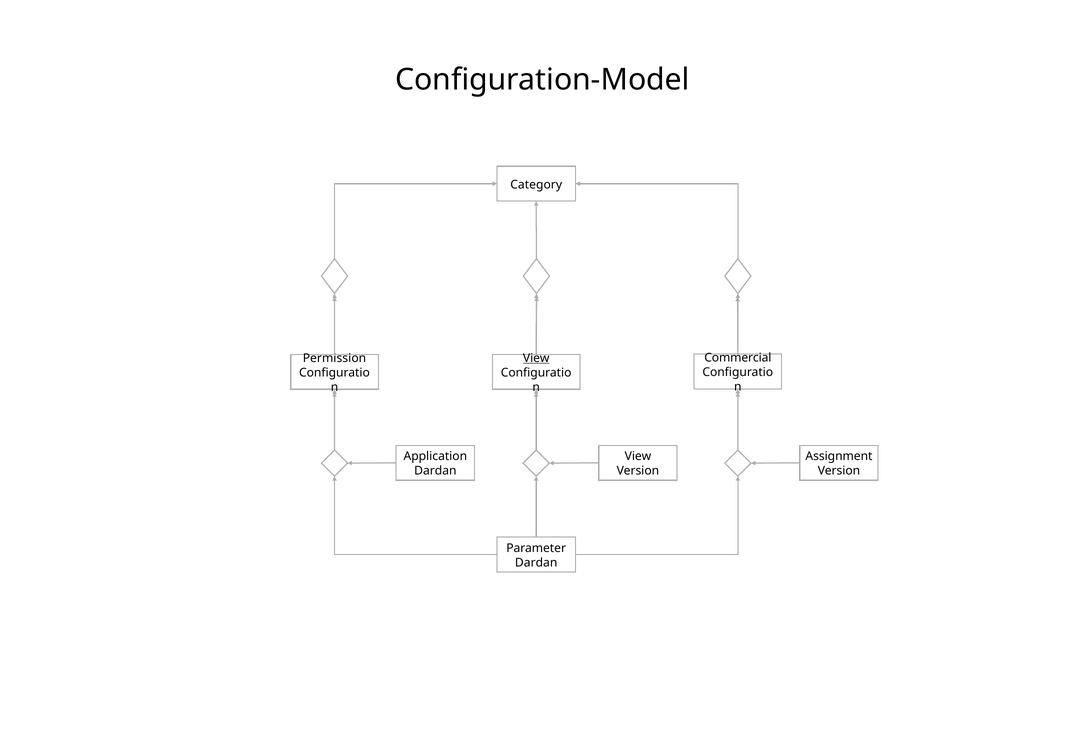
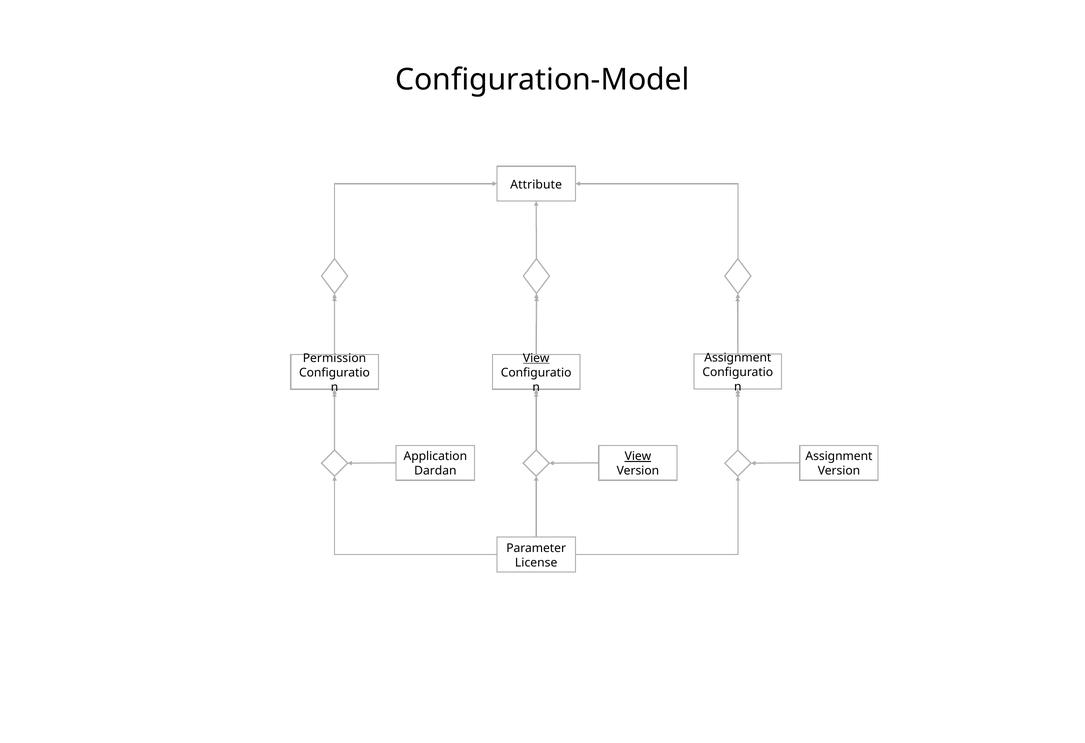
Category: Category -> Attribute (536, 185)
Commercial: Commercial -> Assignment (738, 358)
View underline: none -> present (638, 457)
Dardan: Dardan -> License (536, 563)
